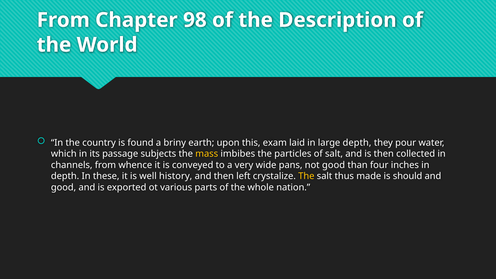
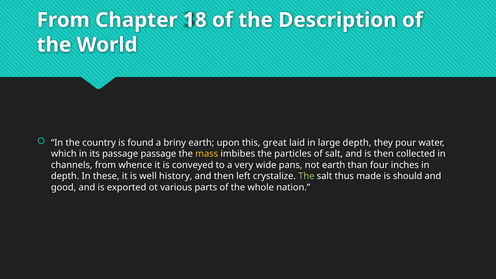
98: 98 -> 18 (195, 20)
exam: exam -> great (275, 143)
passage subjects: subjects -> passage (158, 154)
not good: good -> earth (334, 165)
The colour: yellow -> light green (306, 176)
